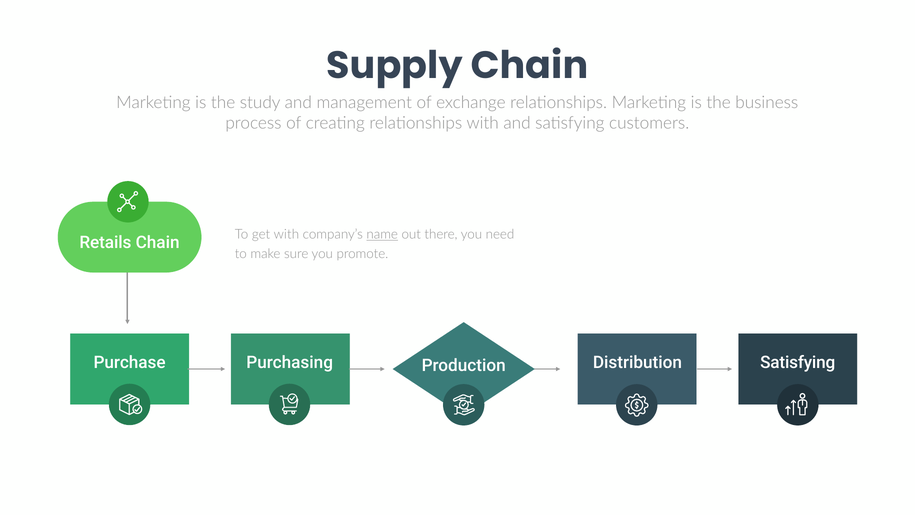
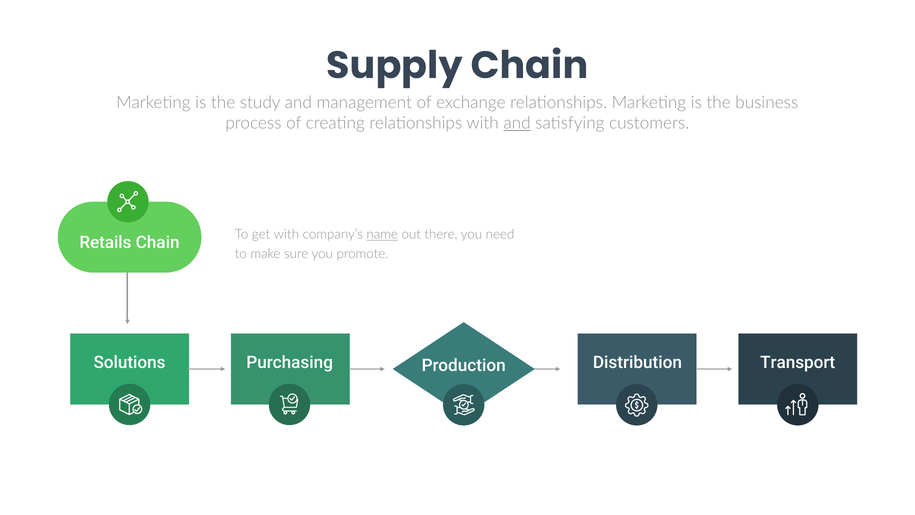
and underline: none -> present (517, 123)
Purchase: Purchase -> Solutions (130, 362)
Distribution Satisfying: Satisfying -> Transport (798, 362)
